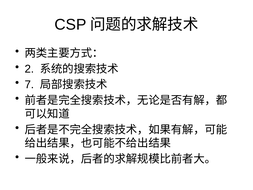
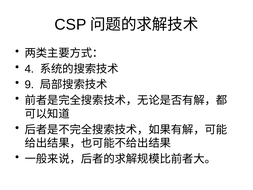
2: 2 -> 4 (29, 69)
7: 7 -> 9 (29, 85)
